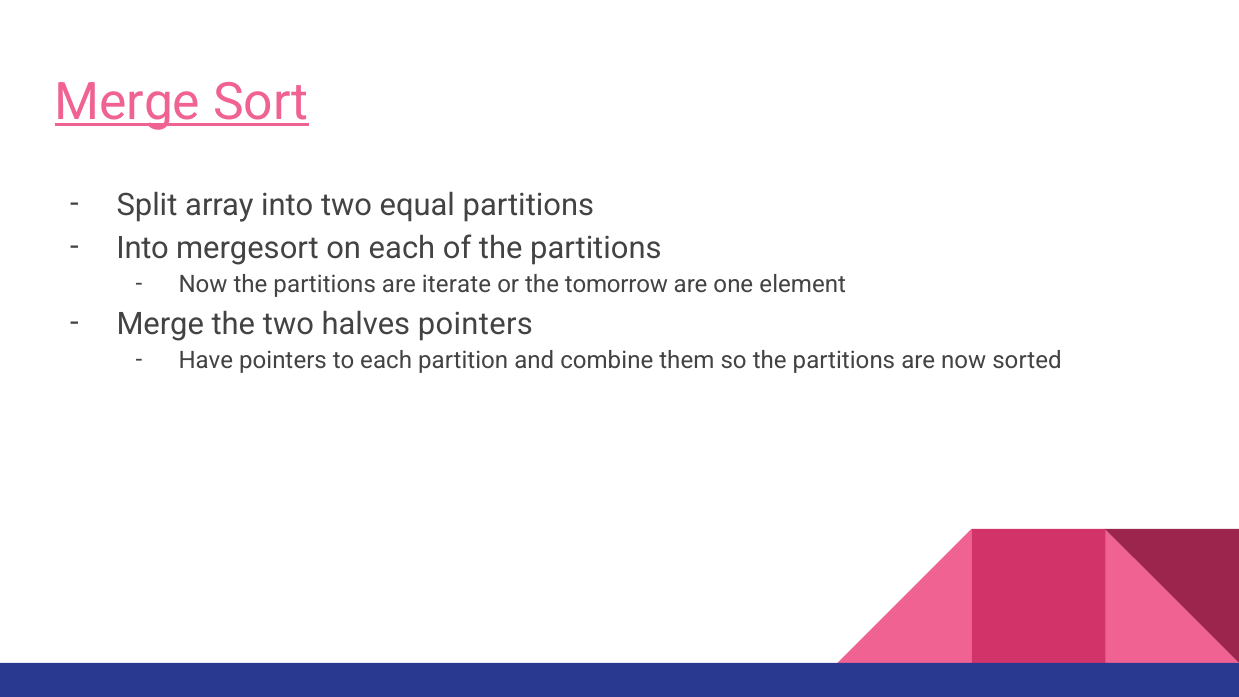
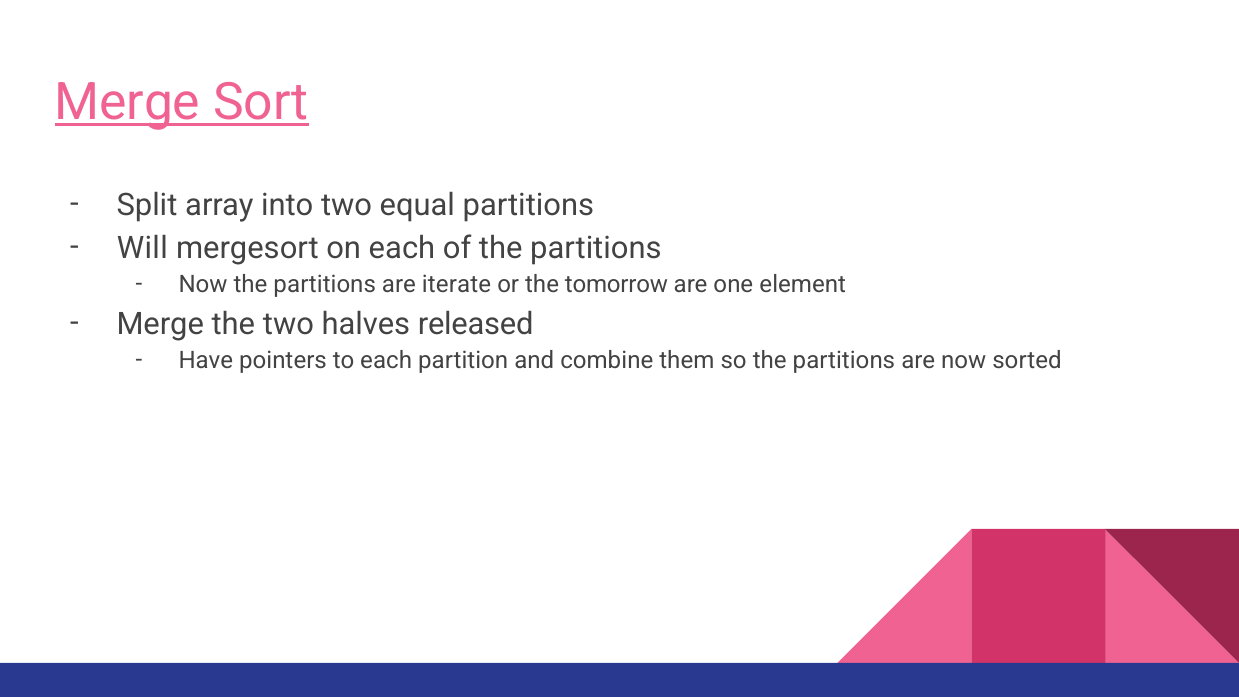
Into: Into -> Will (142, 248)
halves pointers: pointers -> released (476, 324)
